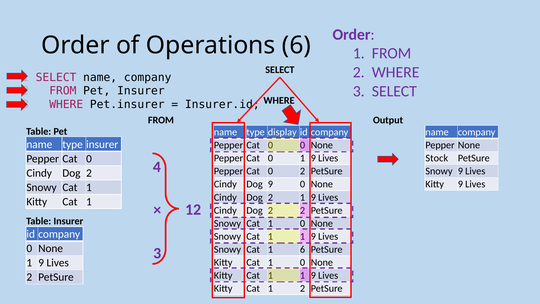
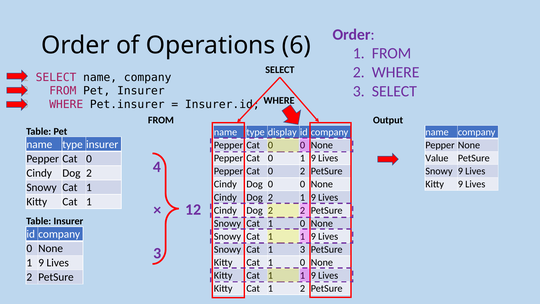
Stock: Stock -> Value (437, 158)
Dog 9: 9 -> 0 (270, 184)
1 6: 6 -> 3 (303, 249)
